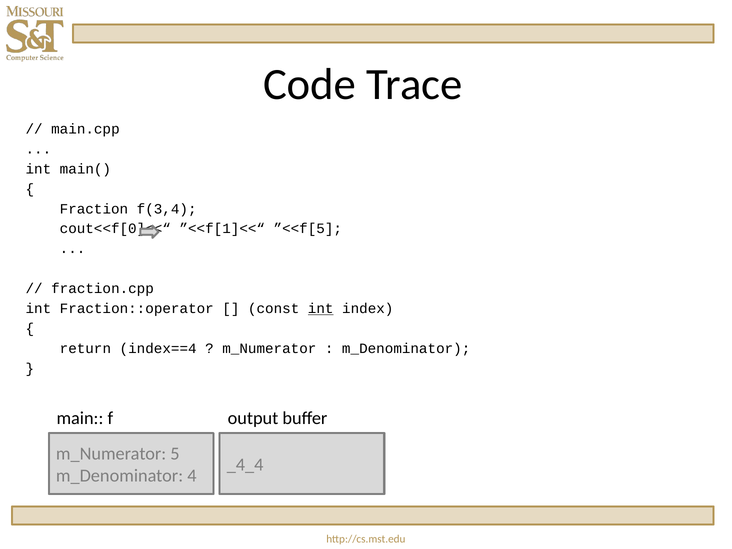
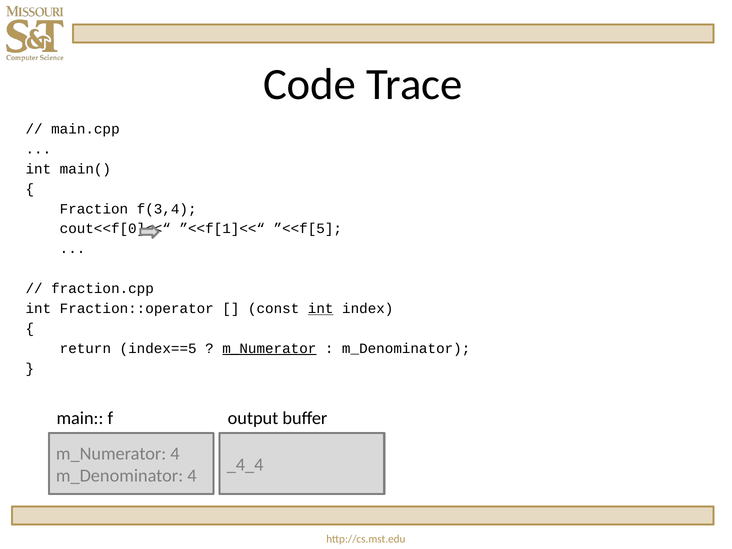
index==4: index==4 -> index==5 (158, 348)
m_Numerator underline: none -> present (269, 348)
m_Numerator 5: 5 -> 4 (175, 454)
